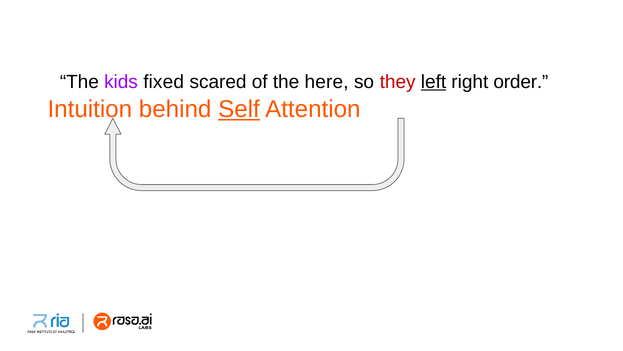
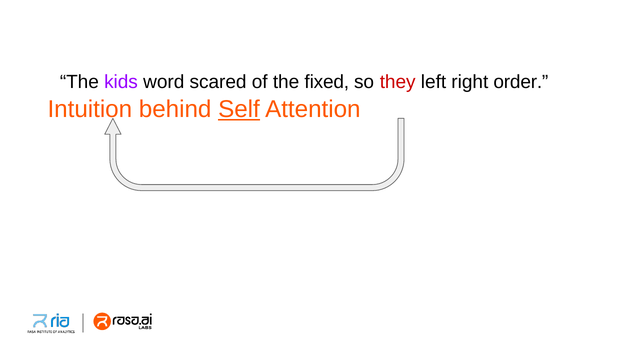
ﬁxed: ﬁxed -> word (164, 82)
here: here -> ﬁxed (327, 82)
left underline: present -> none (434, 82)
